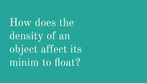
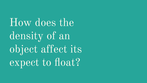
minim: minim -> expect (24, 62)
